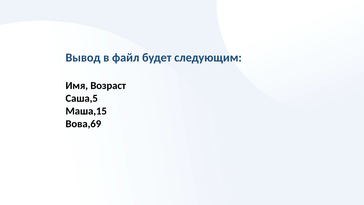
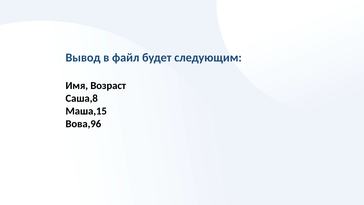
Саша,5: Саша,5 -> Саша,8 (82, 98)
Вова,69: Вова,69 -> Вова,96 (83, 124)
